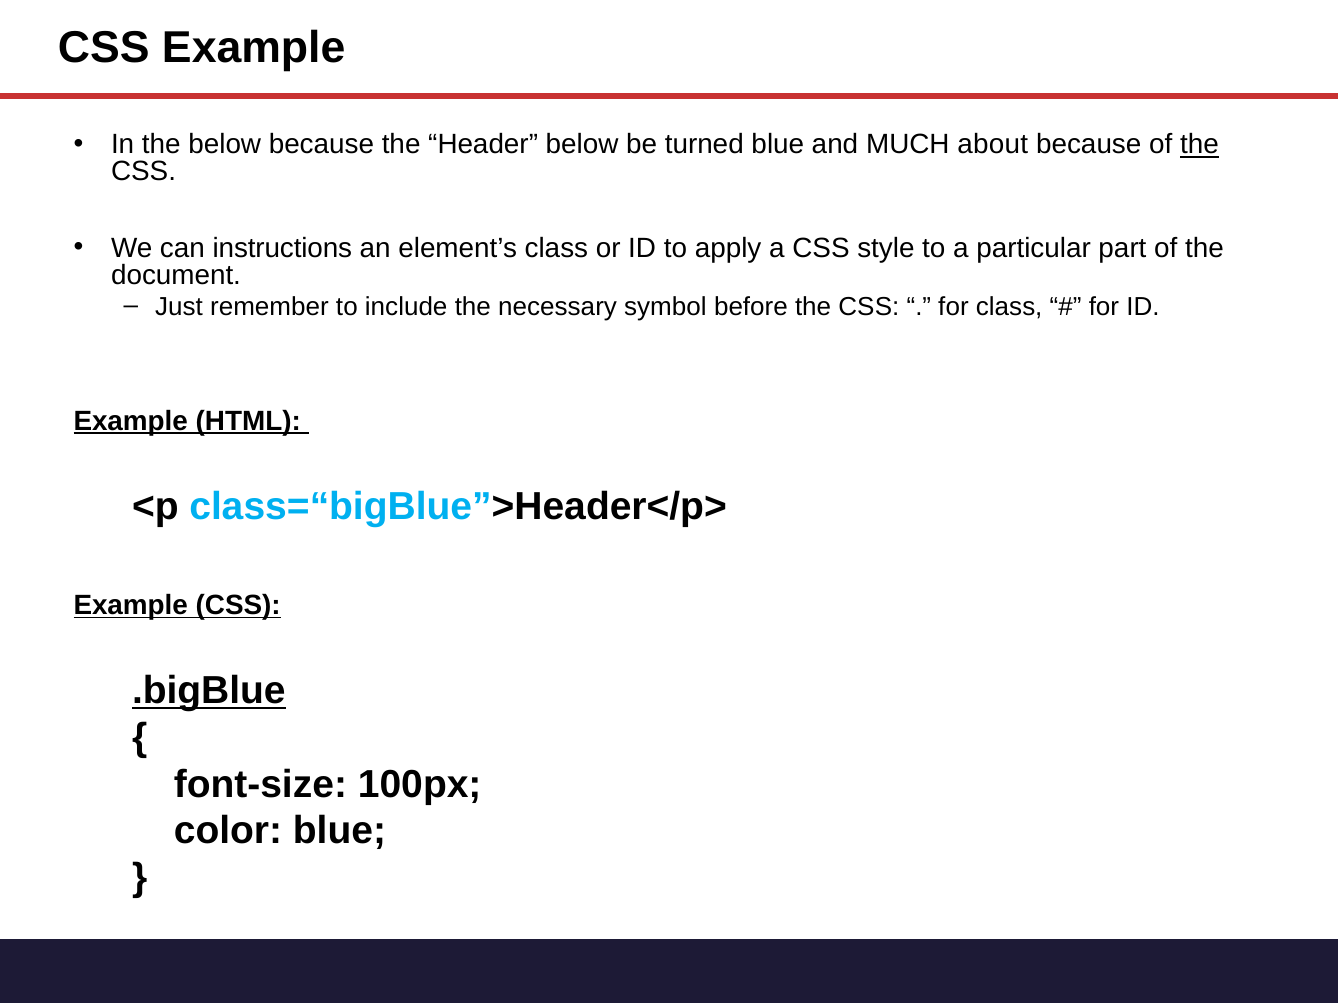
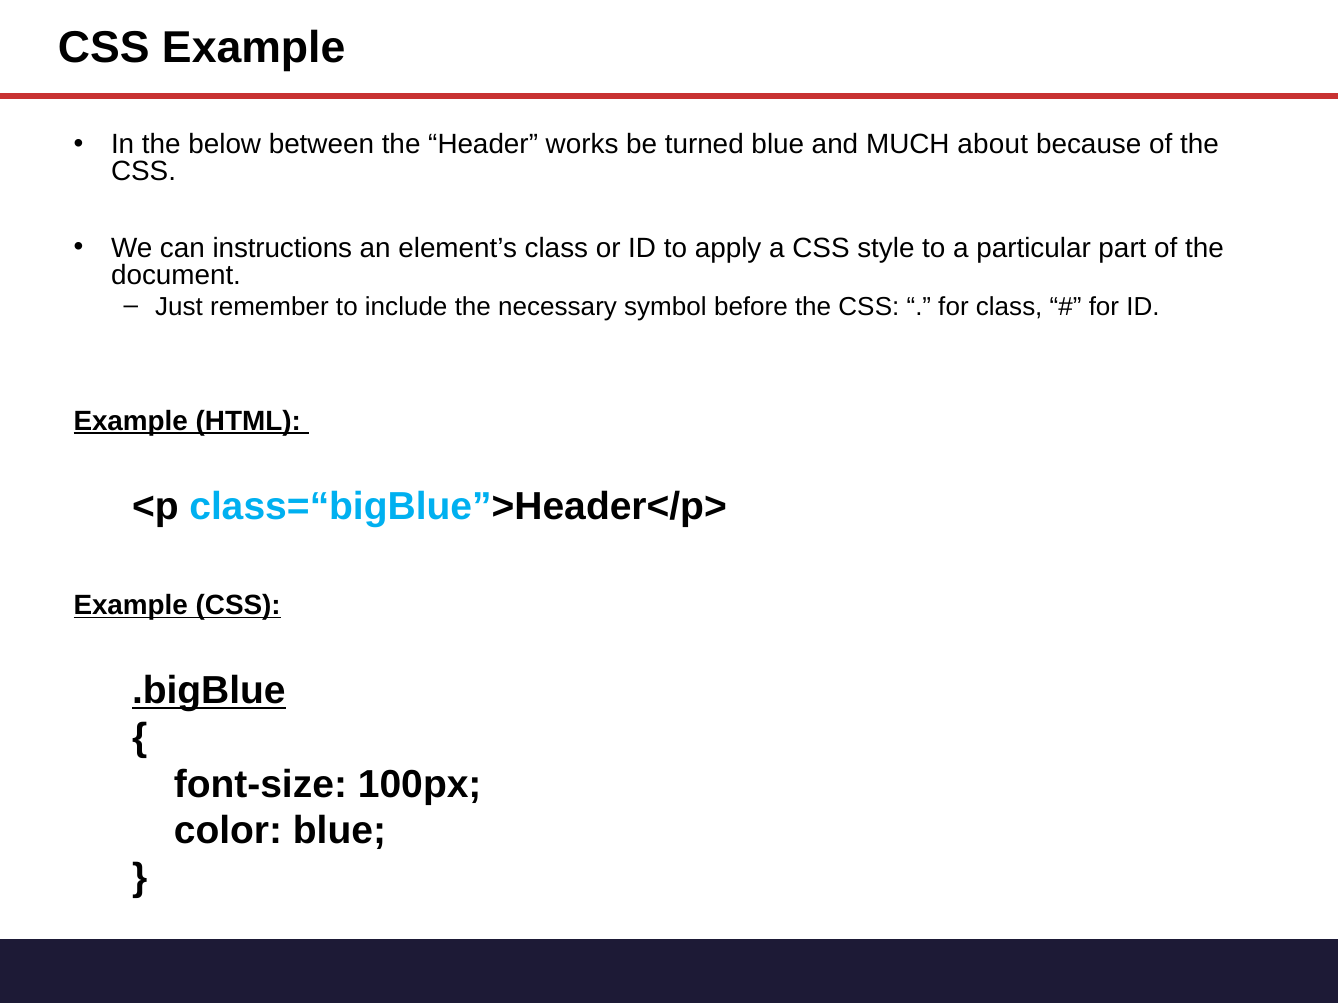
below because: because -> between (321, 145)
Header below: below -> works (582, 145)
the underline: present -> none (1199, 145)
